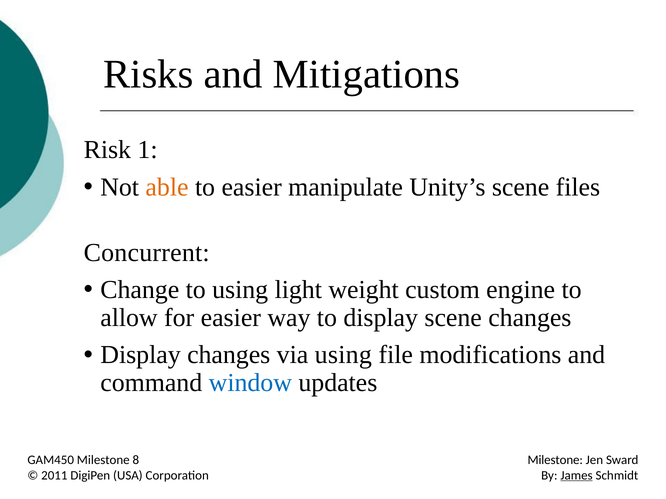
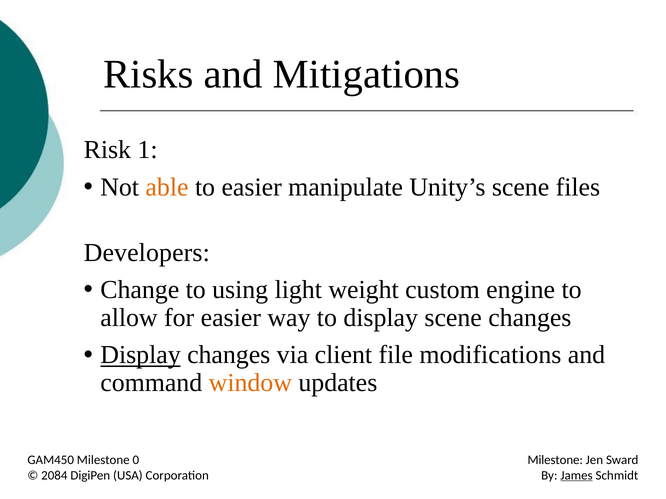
Concurrent: Concurrent -> Developers (147, 253)
Display underline: none -> present (141, 355)
via using: using -> client (343, 355)
window colour: blue -> orange (250, 383)
8: 8 -> 0 (136, 460)
2011: 2011 -> 2084 (54, 476)
